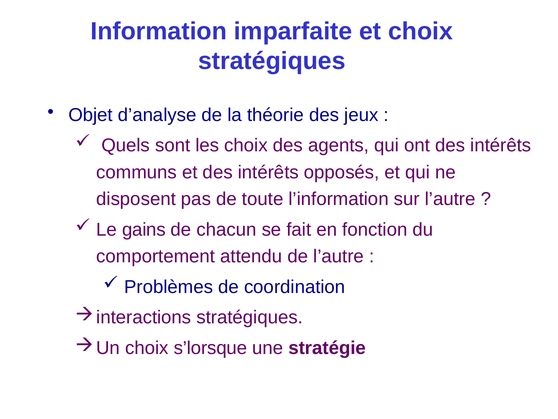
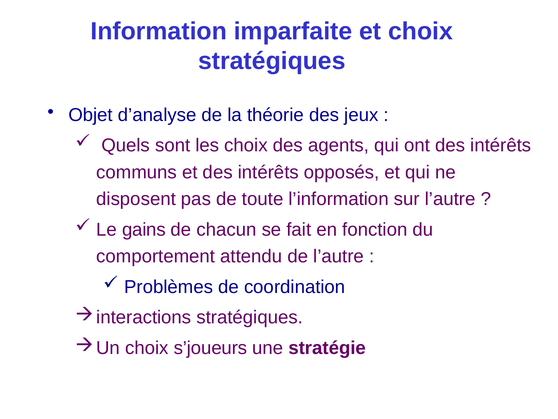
s’lorsque: s’lorsque -> s’joueurs (210, 348)
